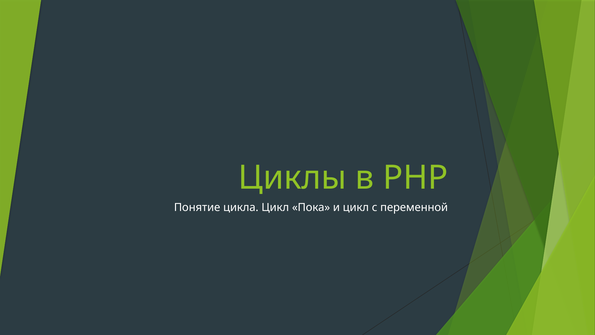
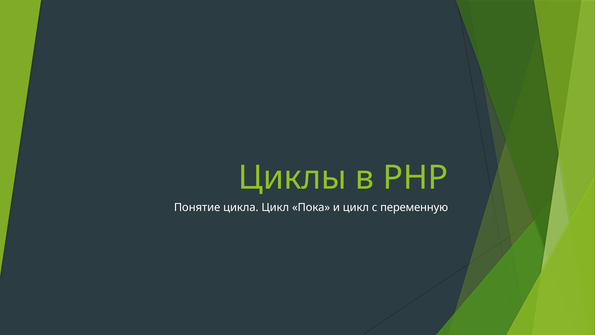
переменной: переменной -> переменную (414, 207)
